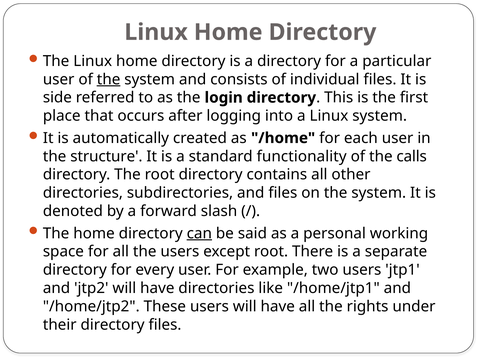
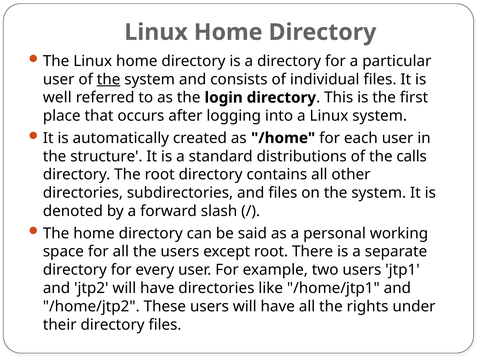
side: side -> well (57, 98)
functionality: functionality -> distributions (302, 156)
can underline: present -> none (199, 233)
